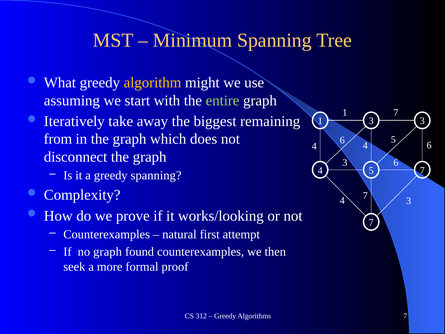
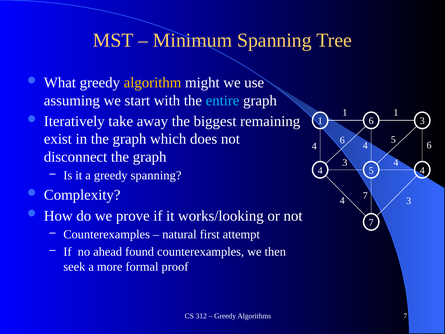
entire colour: light green -> light blue (223, 100)
1 7: 7 -> 1 (396, 113)
1 3: 3 -> 6 (371, 121)
from: from -> exist (58, 139)
6: 6 -> 4 (396, 162)
5 7: 7 -> 4 (422, 170)
no graph: graph -> ahead (108, 252)
